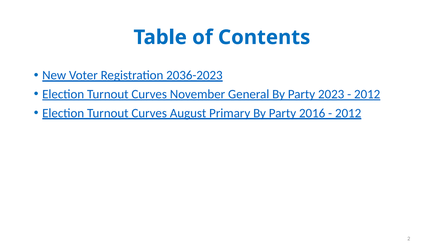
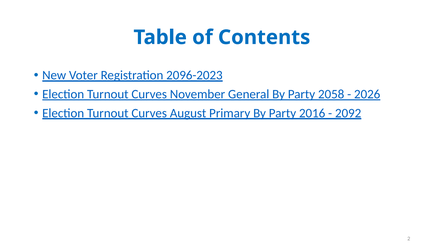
2036-2023: 2036-2023 -> 2096-2023 (194, 75)
2023: 2023 -> 2058 (331, 94)
2012: 2012 -> 2026 (367, 94)
2012: 2012 -> 2092 (348, 113)
